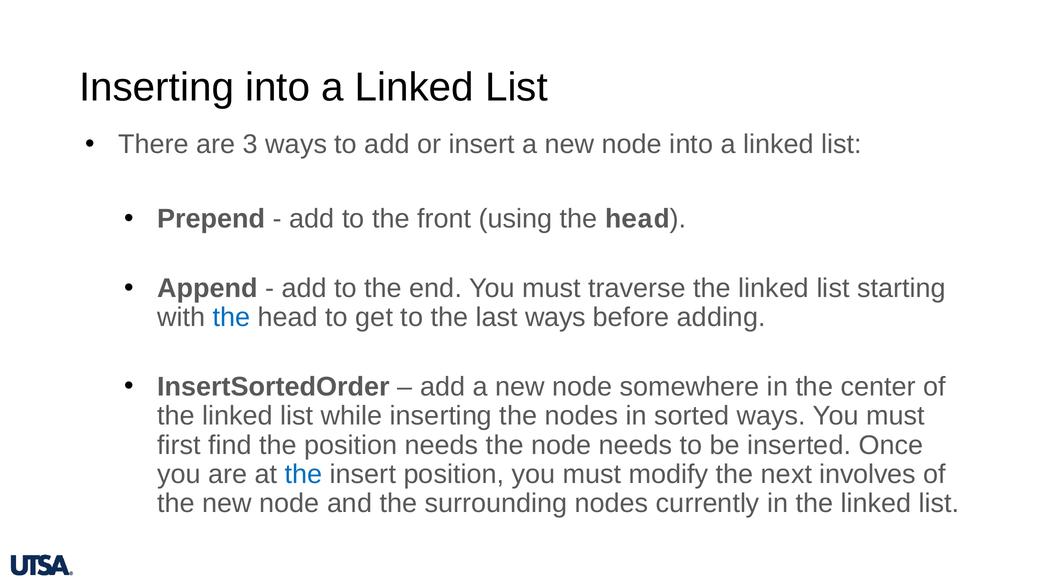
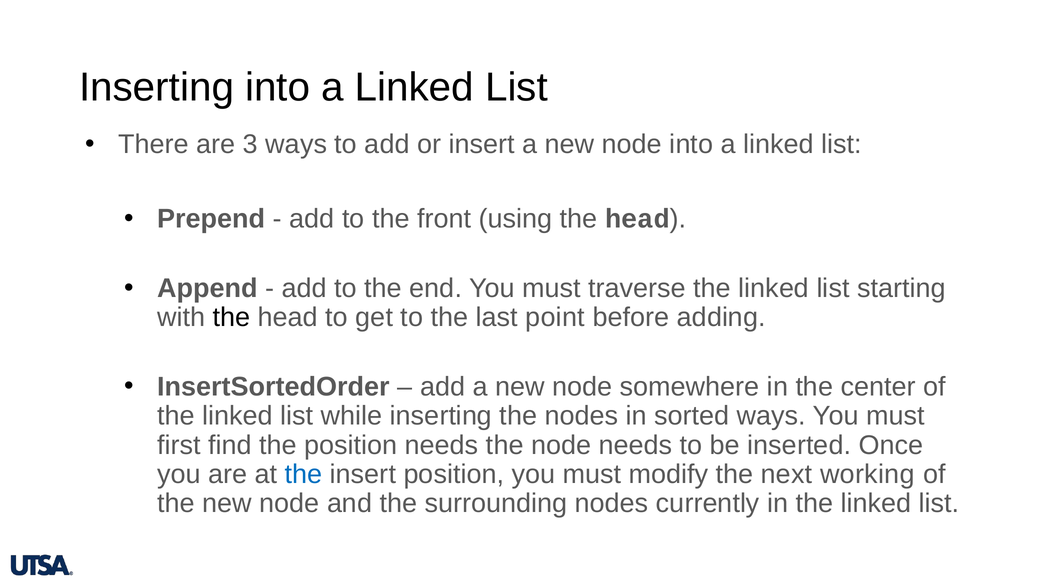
the colour: blue -> black (231, 317)
last ways: ways -> point (555, 317)
involves: involves -> working (867, 474)
